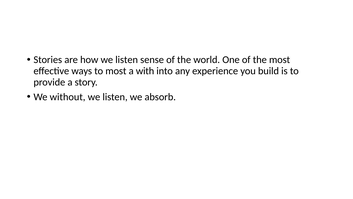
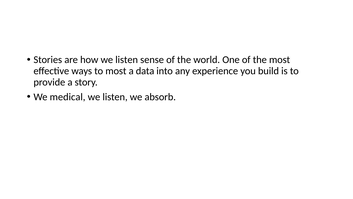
with: with -> data (145, 71)
without: without -> medical (68, 97)
